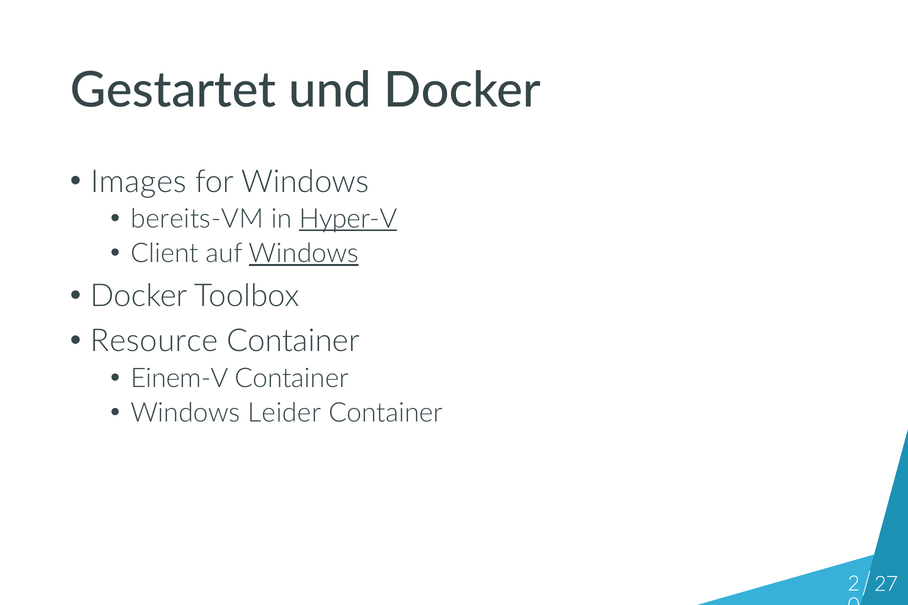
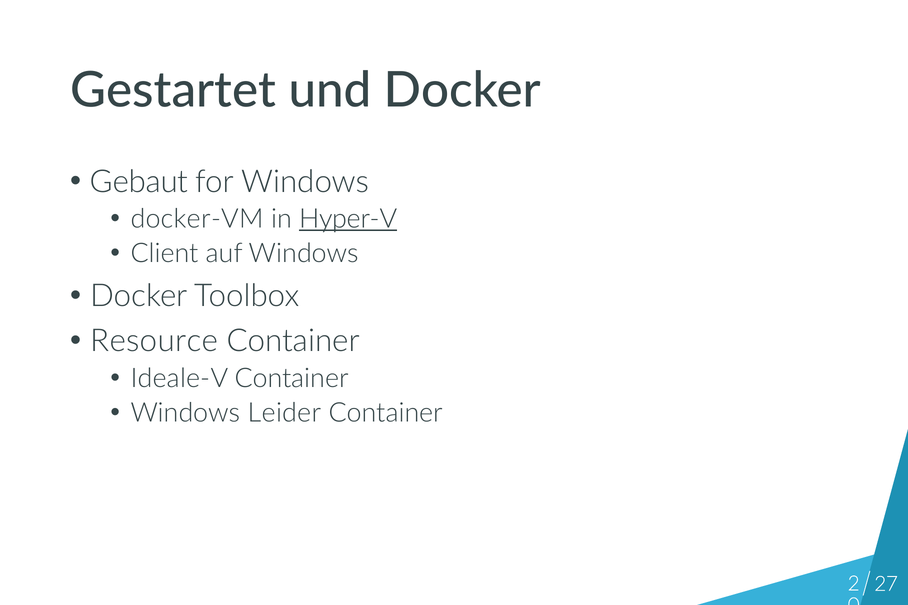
Images: Images -> Gebaut (139, 182)
bereits-VM: bereits-VM -> docker-VM (197, 219)
Windows underline: present -> none (304, 254)
Einem-V: Einem-V -> Ideale-V (179, 378)
